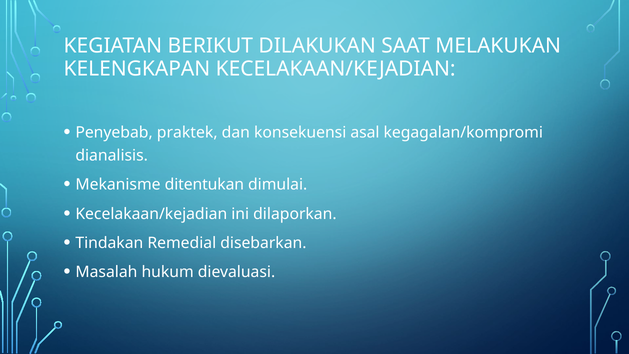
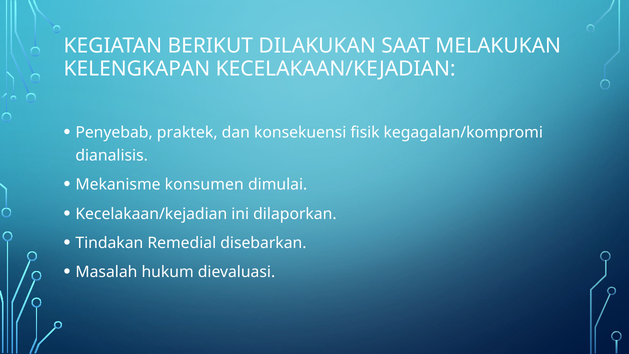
asal: asal -> fisik (365, 133)
ditentukan: ditentukan -> konsumen (204, 185)
